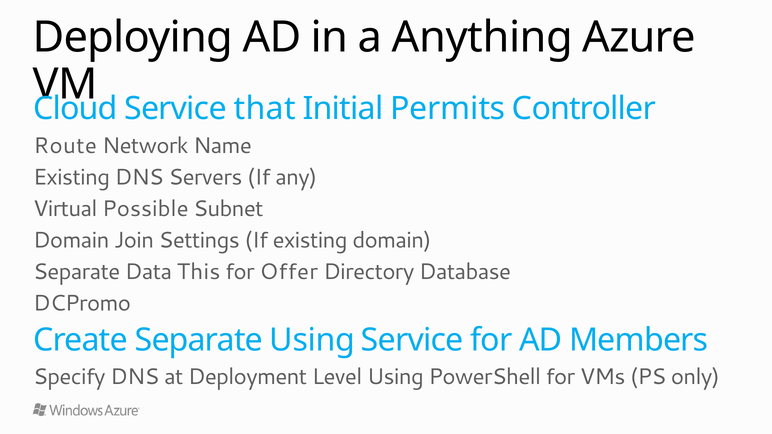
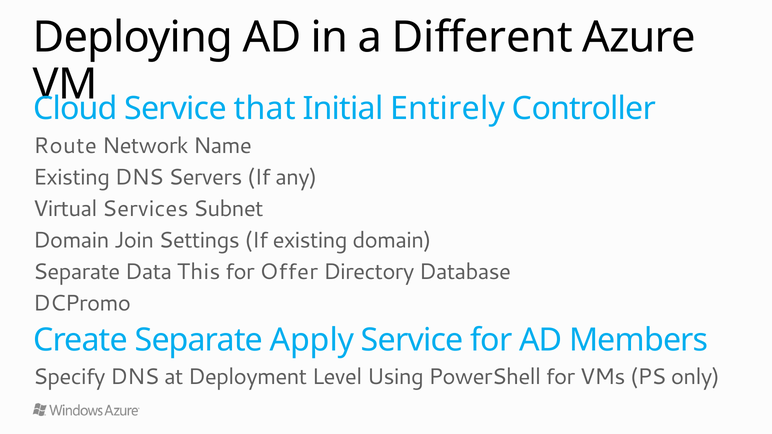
Anything: Anything -> Different (482, 38)
Permits: Permits -> Entirely (448, 109)
Possible: Possible -> Services (145, 209)
Separate Using: Using -> Apply (312, 340)
